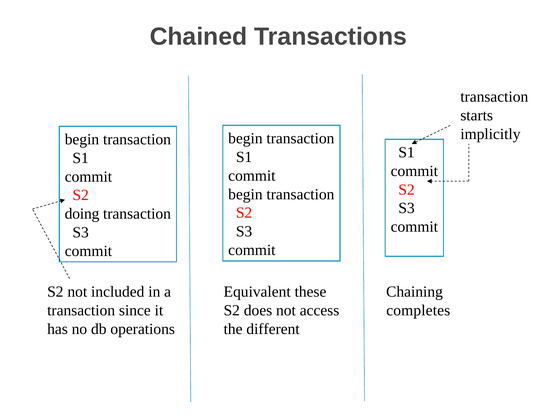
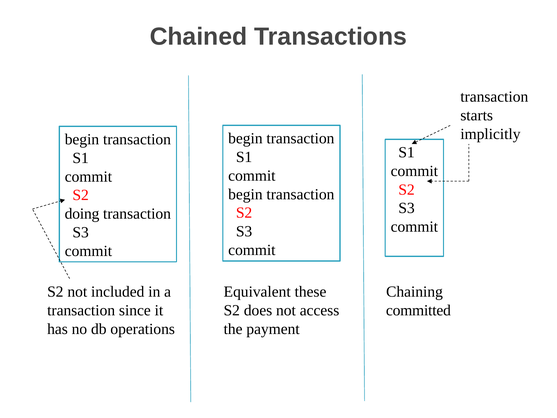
completes: completes -> committed (418, 310)
different: different -> payment (273, 329)
